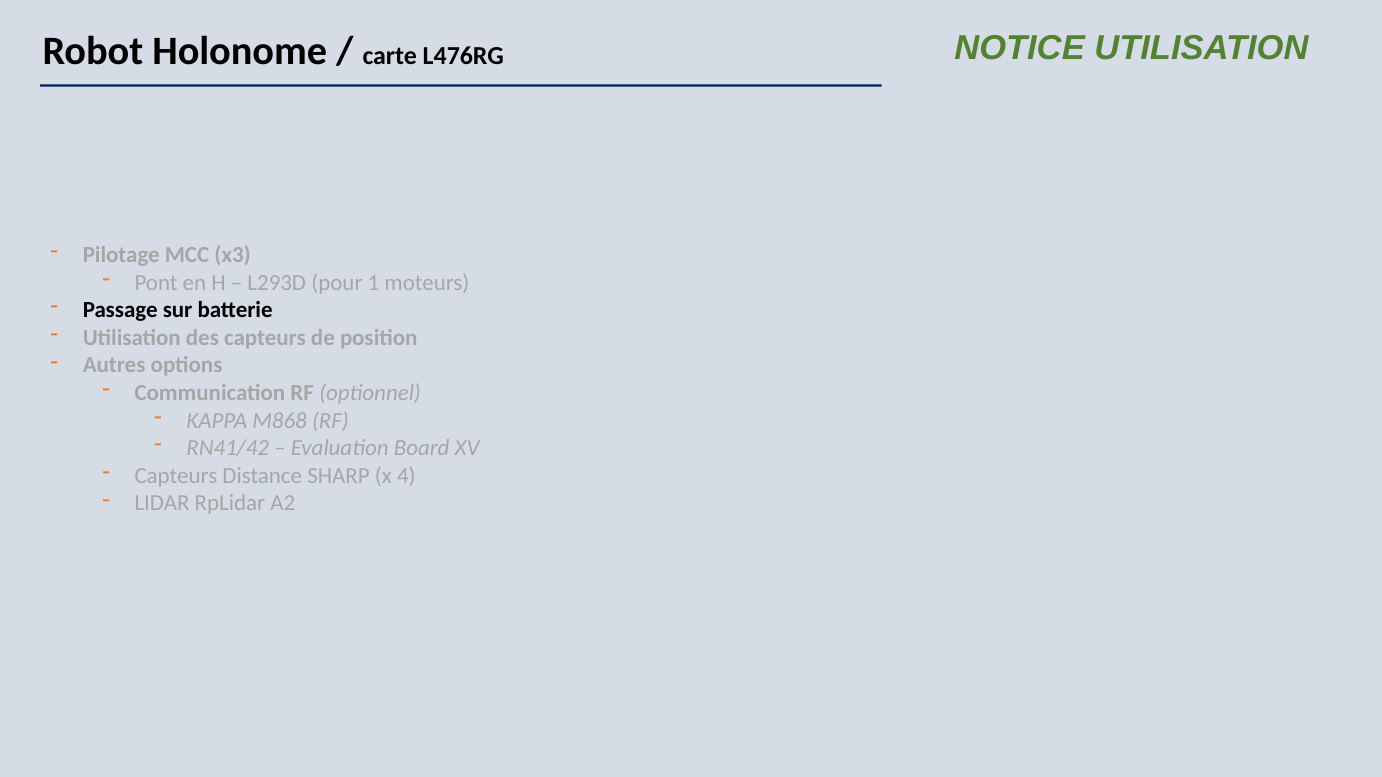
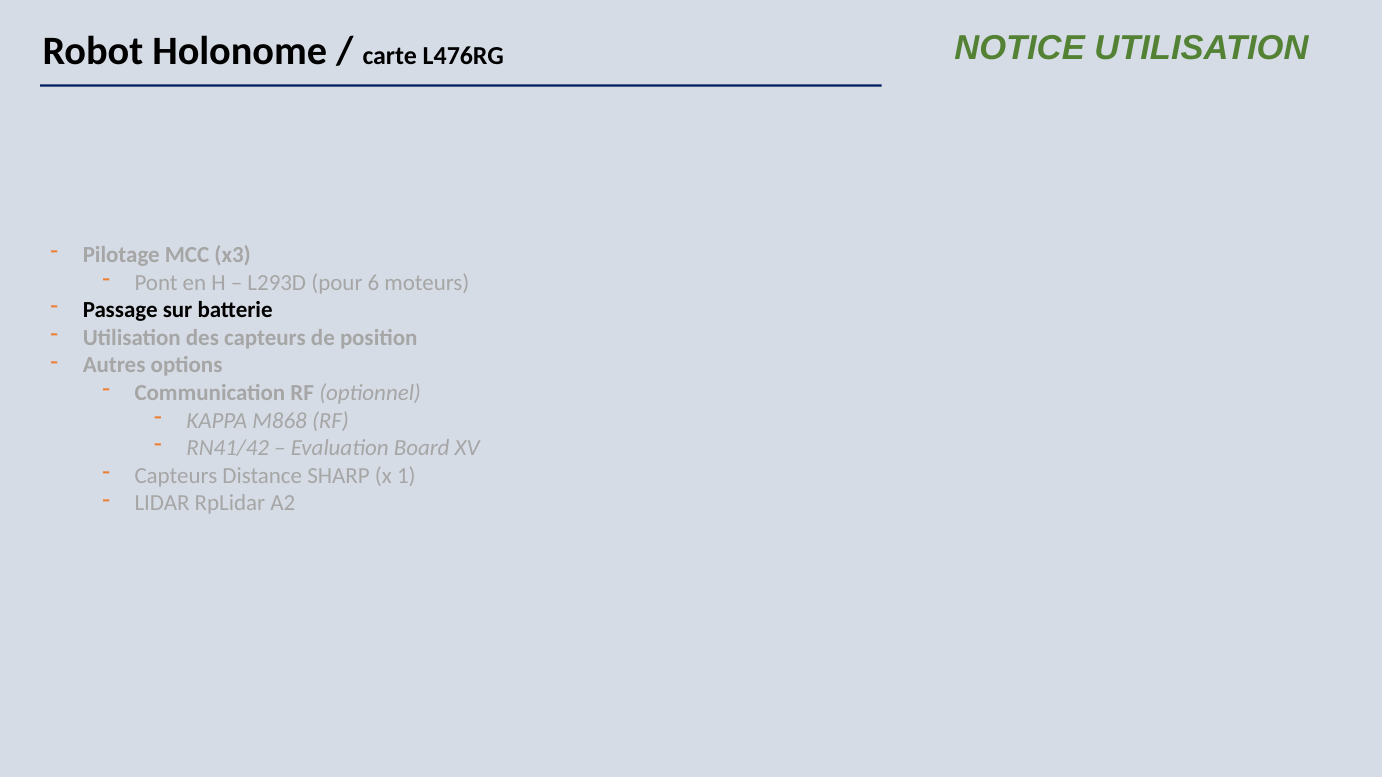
1: 1 -> 6 (373, 283)
4: 4 -> 1 (406, 476)
